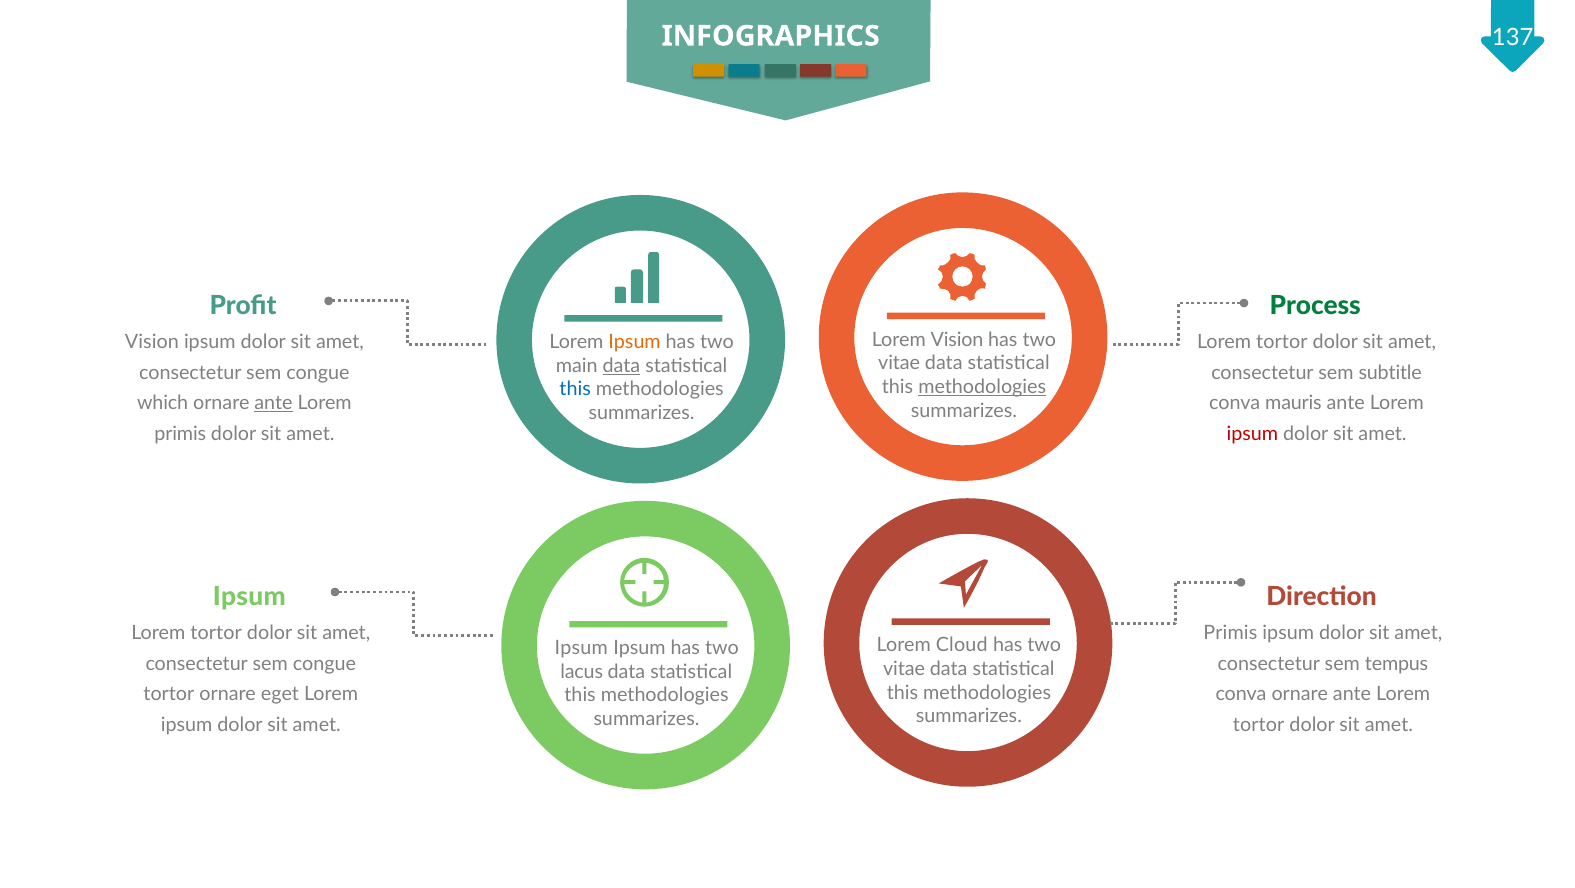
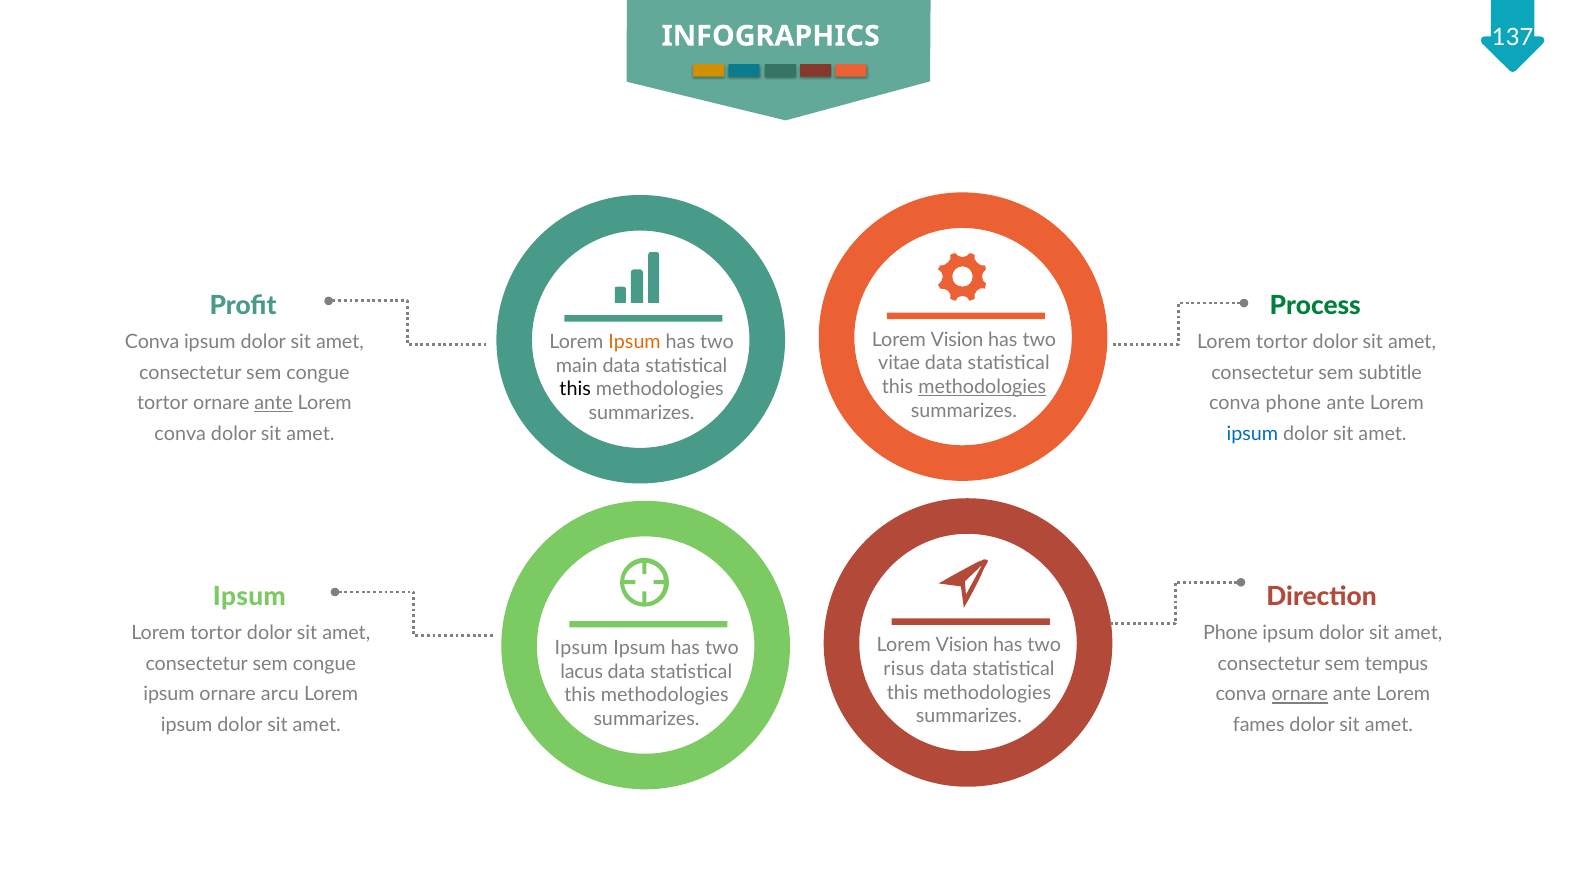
Vision: Vision -> Conva (152, 342)
data underline: present -> none (621, 366)
this colour: blue -> black (575, 390)
which: which -> tortor (163, 403)
conva mauris: mauris -> phone (1293, 403)
primis: primis -> conva (180, 434)
ipsum colour: red -> blue (1252, 434)
Primis: Primis -> Phone (1231, 633)
Cloud: Cloud -> Vision (962, 645)
vitae: vitae -> risus (904, 669)
tortor: tortor -> ipsum (169, 695)
eget: eget -> arcu (280, 695)
ornare underline: none -> present (1300, 695)
tortor: tortor -> fames (1259, 725)
